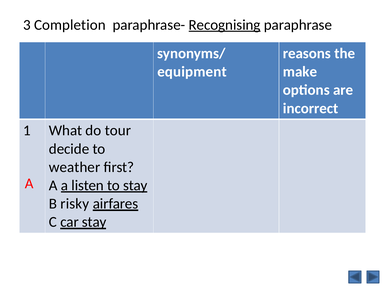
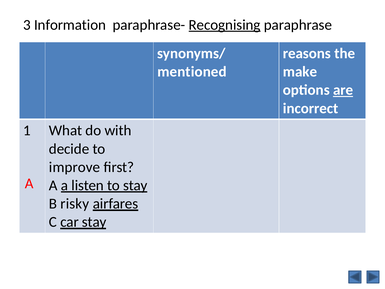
Completion: Completion -> Information (70, 25)
equipment: equipment -> mentioned (192, 72)
are underline: none -> present (343, 90)
tour: tour -> with (118, 130)
weather: weather -> improve (75, 167)
